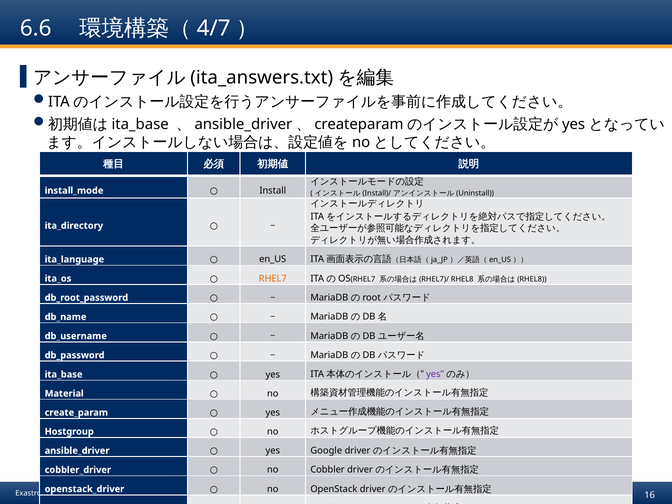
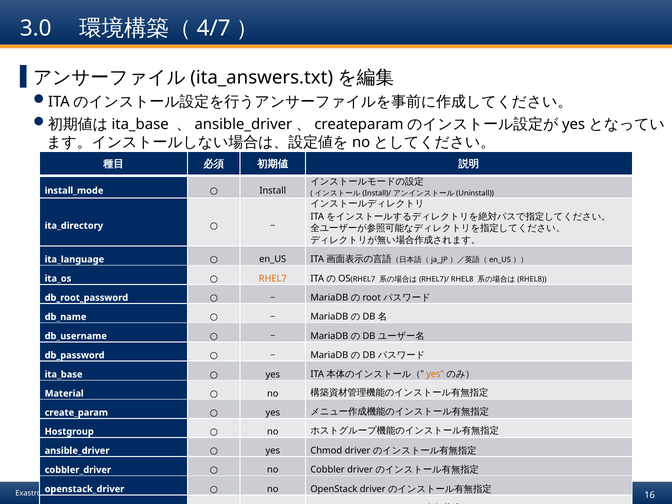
6.6: 6.6 -> 3.0 (36, 29)
yes colour: purple -> orange (435, 374)
Google: Google -> Chmod (326, 451)
